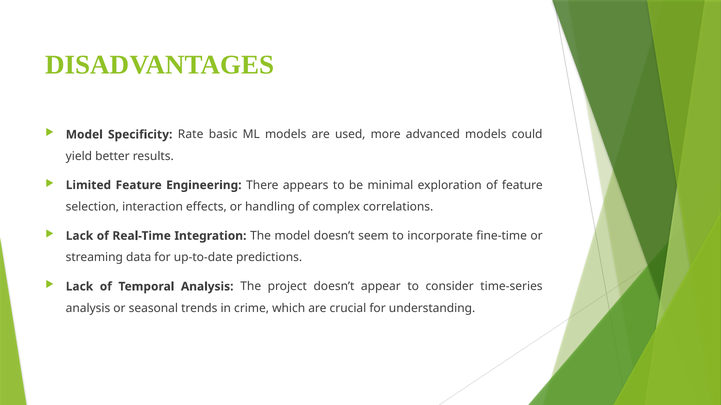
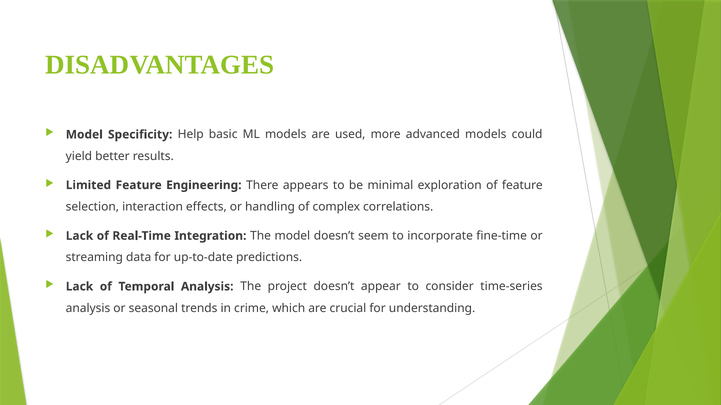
Rate: Rate -> Help (191, 135)
